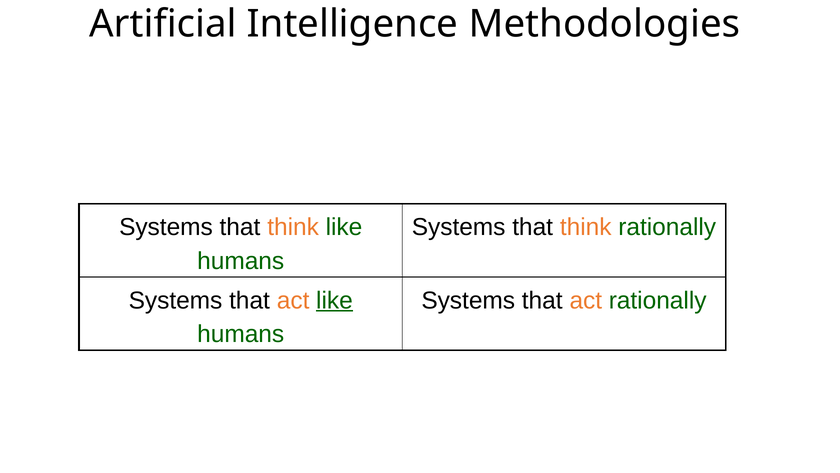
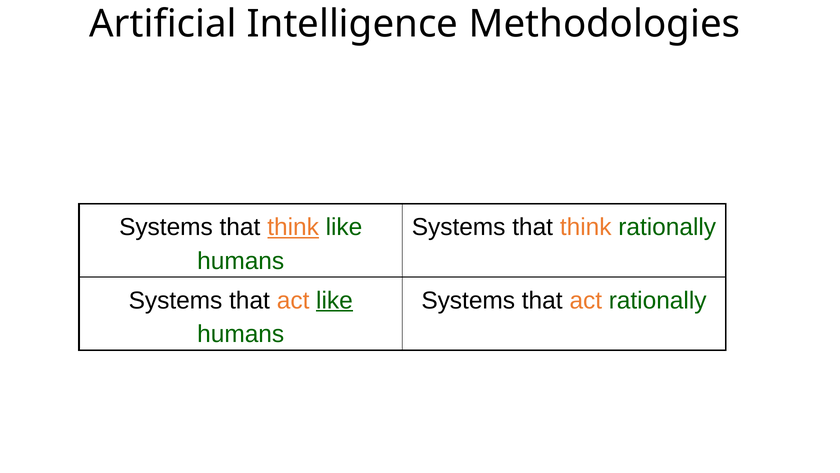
think underline: none -> present (293, 227)
